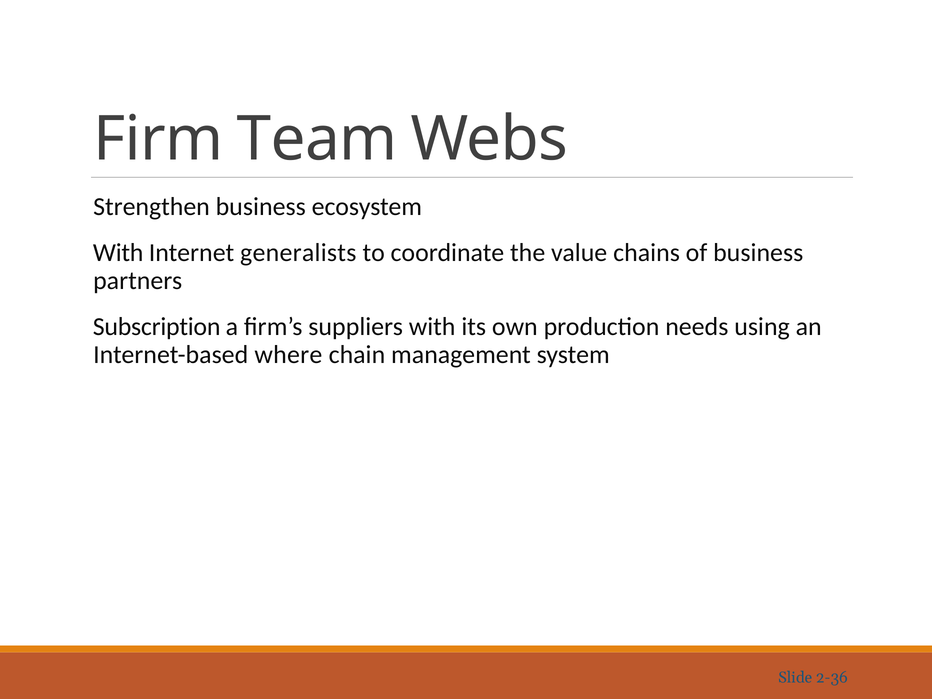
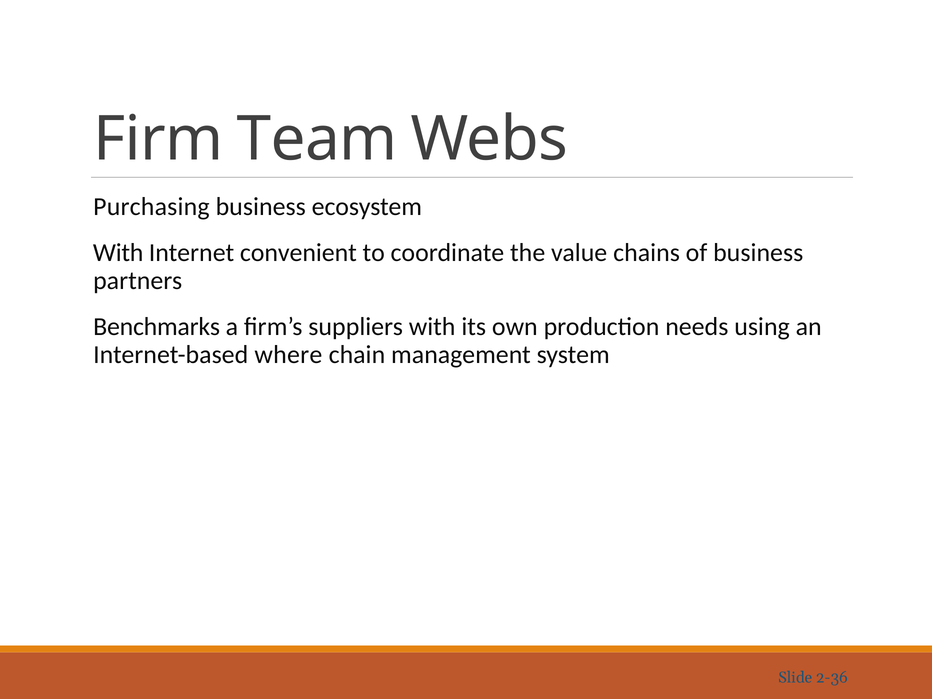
Strengthen: Strengthen -> Purchasing (151, 207)
generalists: generalists -> convenient (298, 253)
Subscription: Subscription -> Benchmarks (157, 327)
